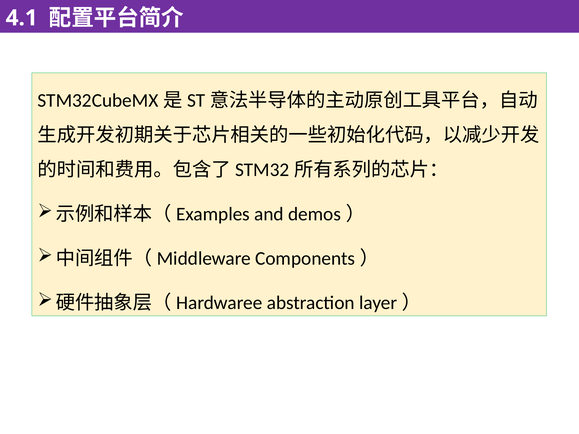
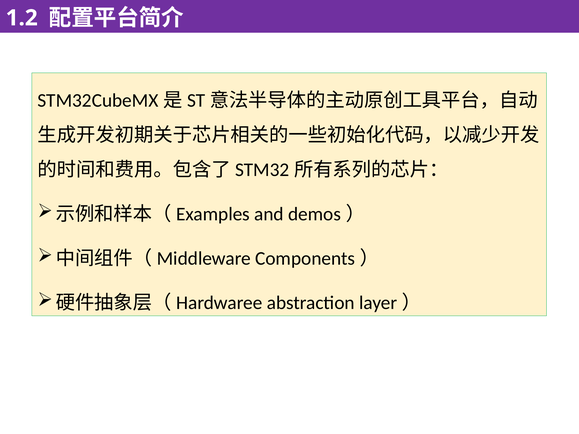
4.1: 4.1 -> 1.2 (22, 18)
